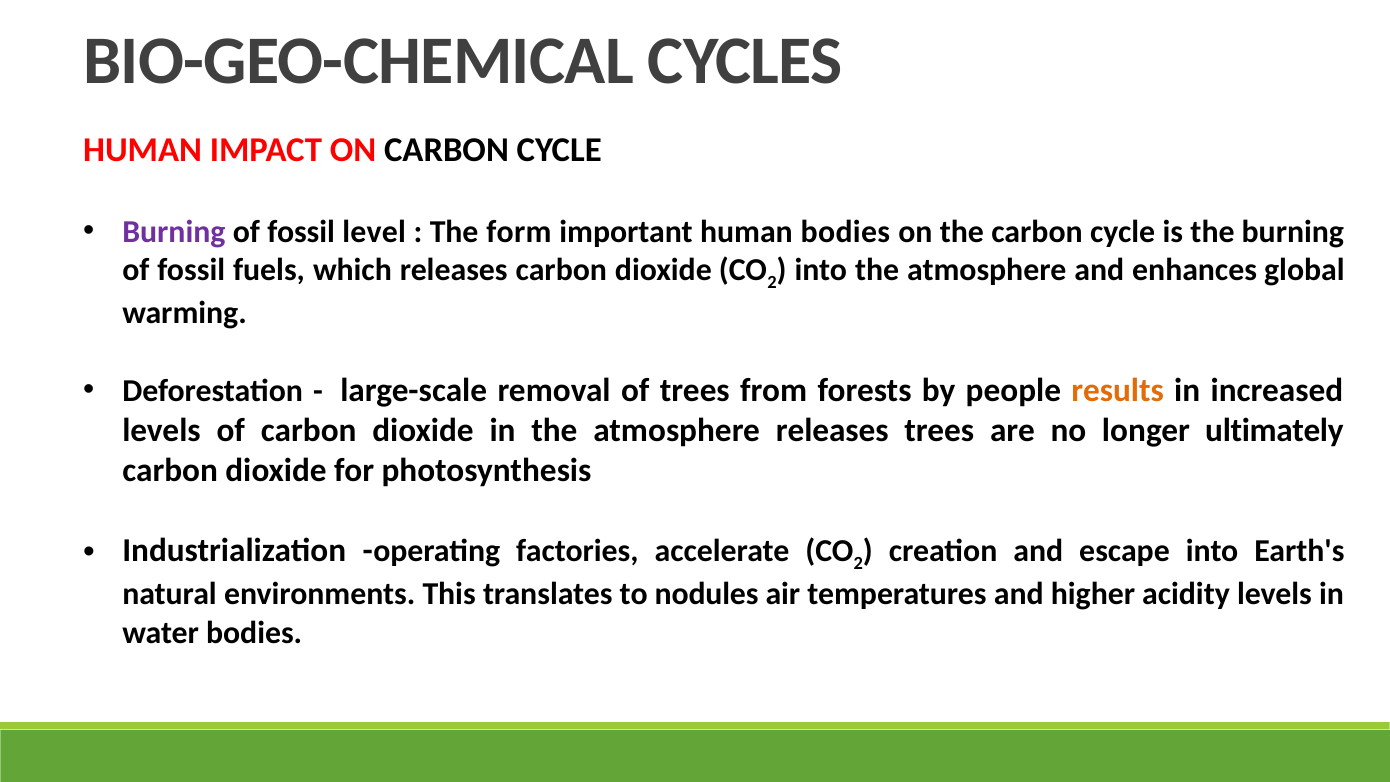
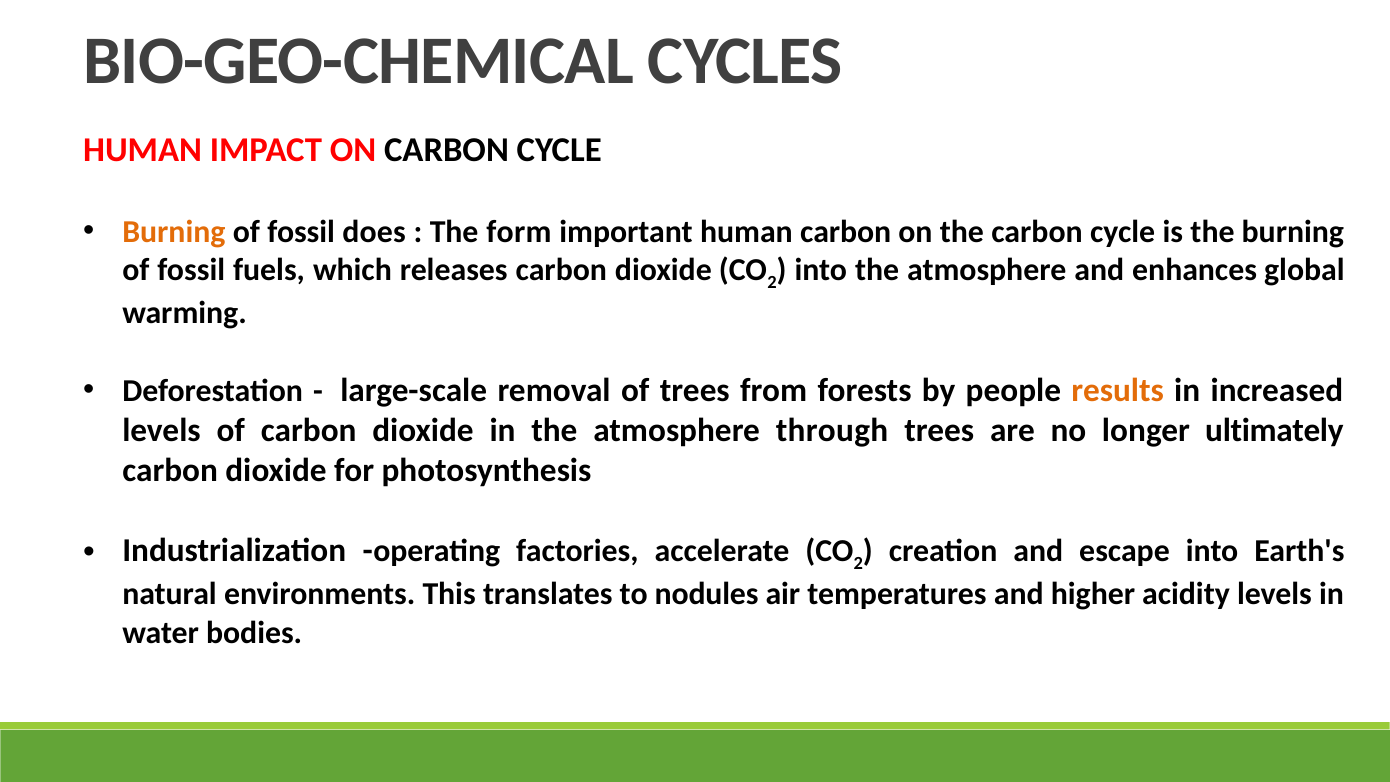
Burning colour: purple -> orange (174, 232)
level: level -> does (374, 232)
human bodies: bodies -> carbon (846, 232)
atmosphere releases: releases -> through (832, 431)
